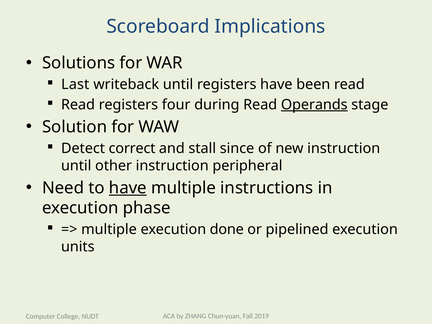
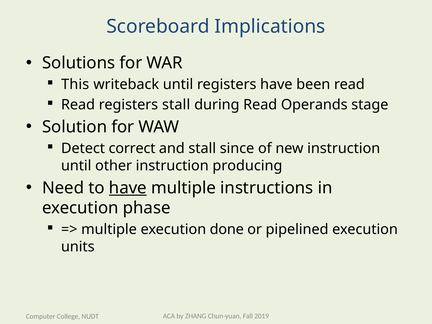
Last: Last -> This (75, 85)
registers four: four -> stall (176, 105)
Operands underline: present -> none (314, 105)
peripheral: peripheral -> producing (247, 166)
